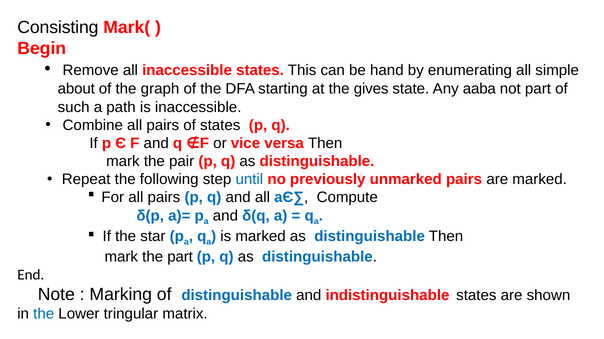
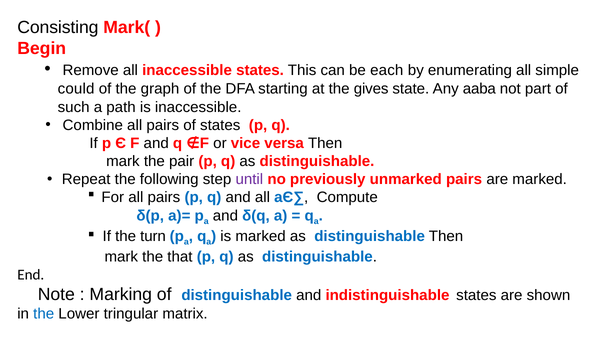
hand: hand -> each (387, 71)
about: about -> could (76, 89)
until colour: blue -> purple (249, 180)
star: star -> turn (153, 237)
the part: part -> that (180, 257)
